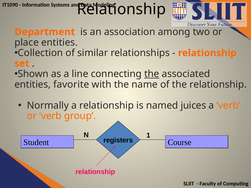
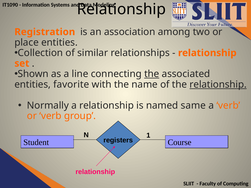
Department: Department -> Registration (45, 32)
relationship underline: none -> present (218, 85)
juices: juices -> same (193, 106)
